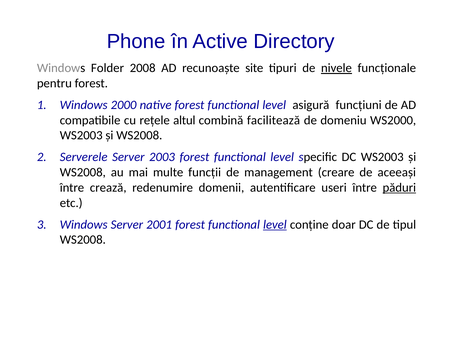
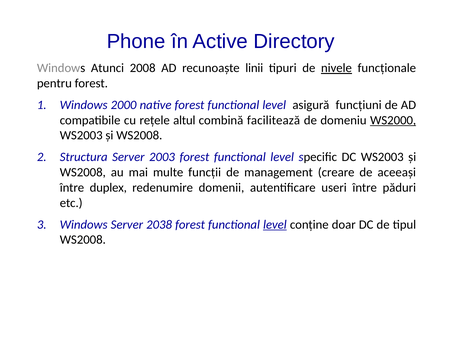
Folder: Folder -> Atunci (108, 68)
site: site -> linii (254, 68)
WS2000 underline: none -> present (393, 120)
Serverele: Serverele -> Structura (84, 157)
crează: crează -> duplex (108, 187)
păduri underline: present -> none (399, 187)
2001: 2001 -> 2038 (159, 224)
